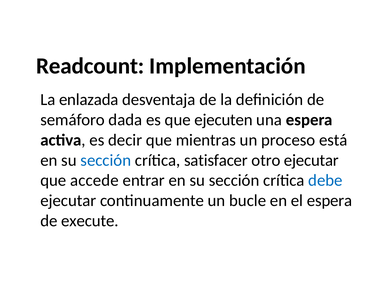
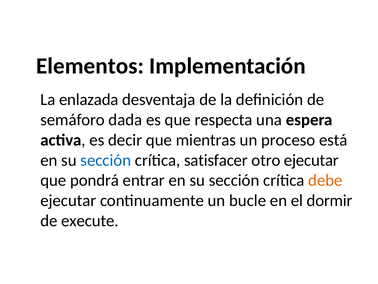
Readcount: Readcount -> Elementos (90, 66)
ejecuten: ejecuten -> respecta (224, 120)
accede: accede -> pondrá (94, 180)
debe colour: blue -> orange (325, 180)
el espera: espera -> dormir (330, 200)
